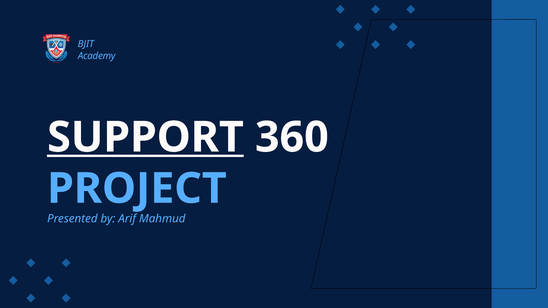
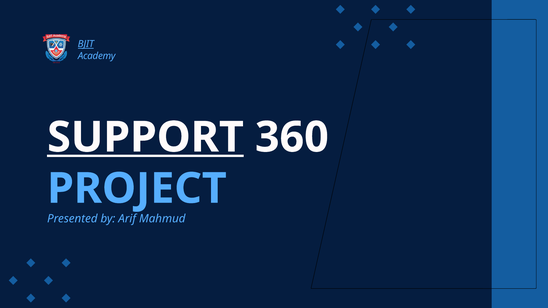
BJIT underline: none -> present (86, 44)
